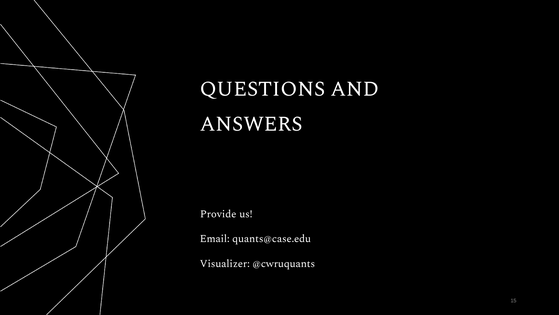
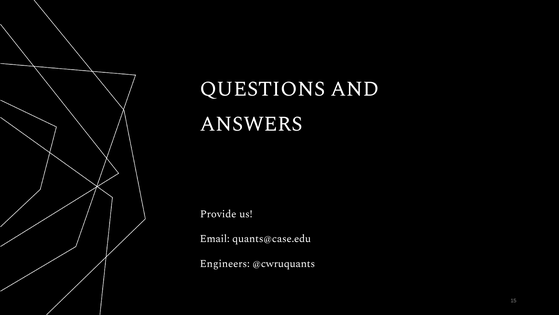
Visualizer: Visualizer -> Engineers (225, 263)
